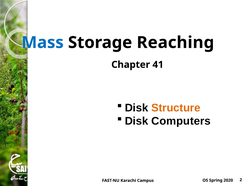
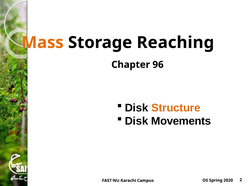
Mass colour: blue -> orange (43, 43)
41: 41 -> 96 (158, 65)
Computers: Computers -> Movements (181, 122)
